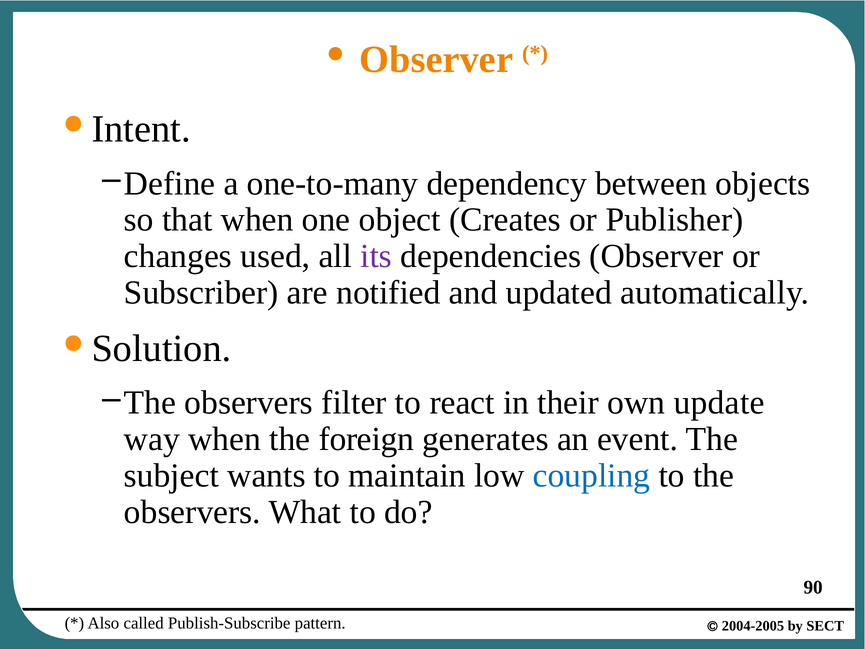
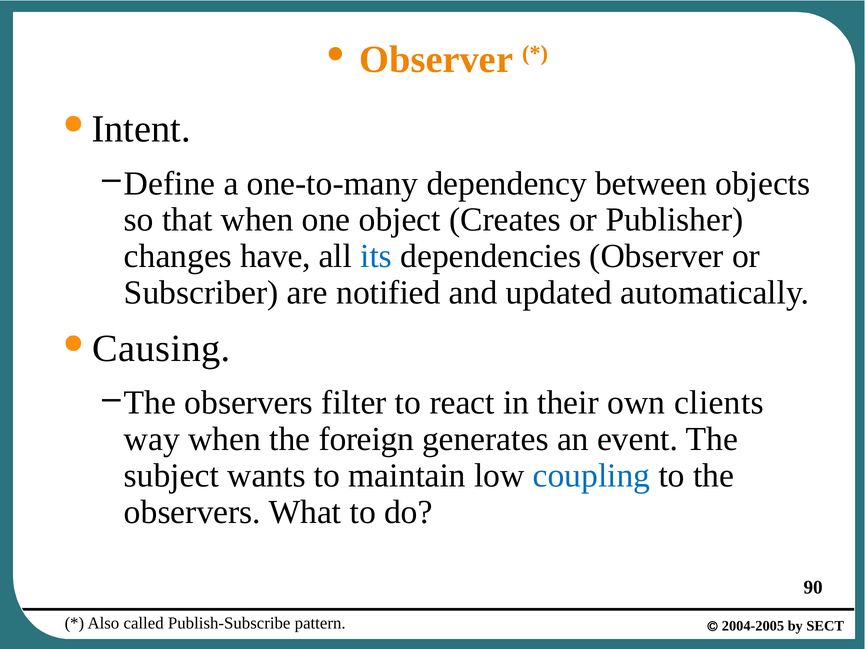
used: used -> have (275, 256)
its colour: purple -> blue (376, 256)
Solution: Solution -> Causing (161, 349)
update: update -> clients (719, 403)
